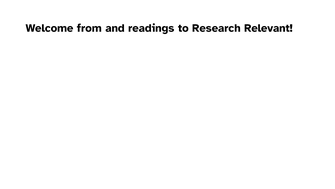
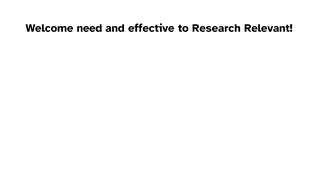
from: from -> need (89, 28)
readings: readings -> effective (151, 28)
